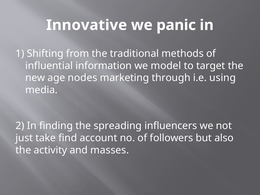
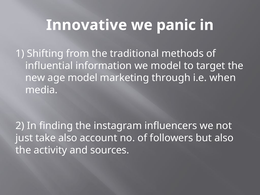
age nodes: nodes -> model (83, 78)
using: using -> when (223, 78)
spreading: spreading -> instagram (118, 126)
take find: find -> also (68, 138)
masses: masses -> sources (110, 150)
